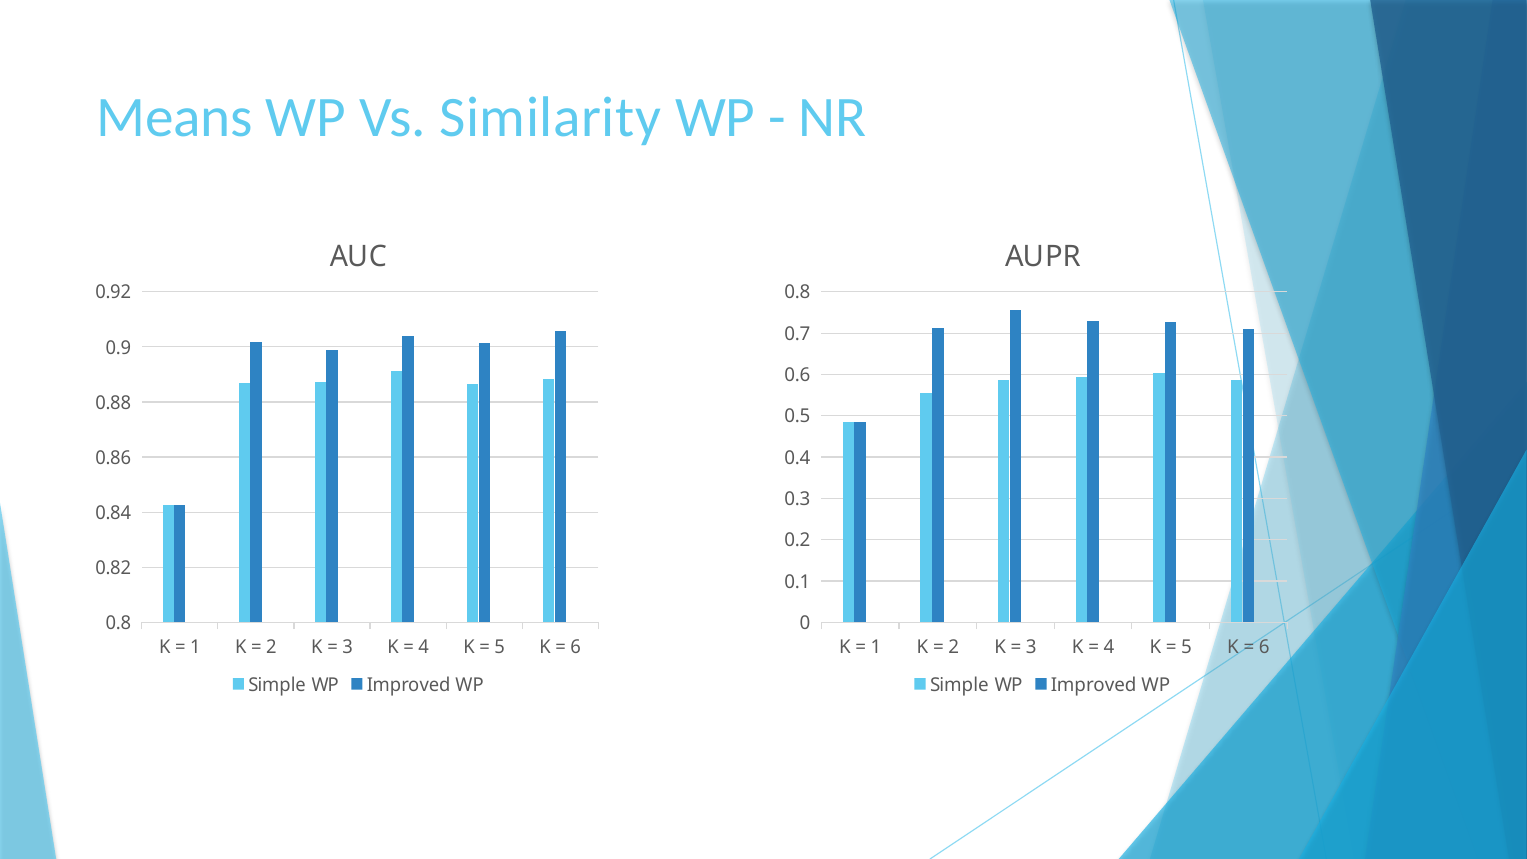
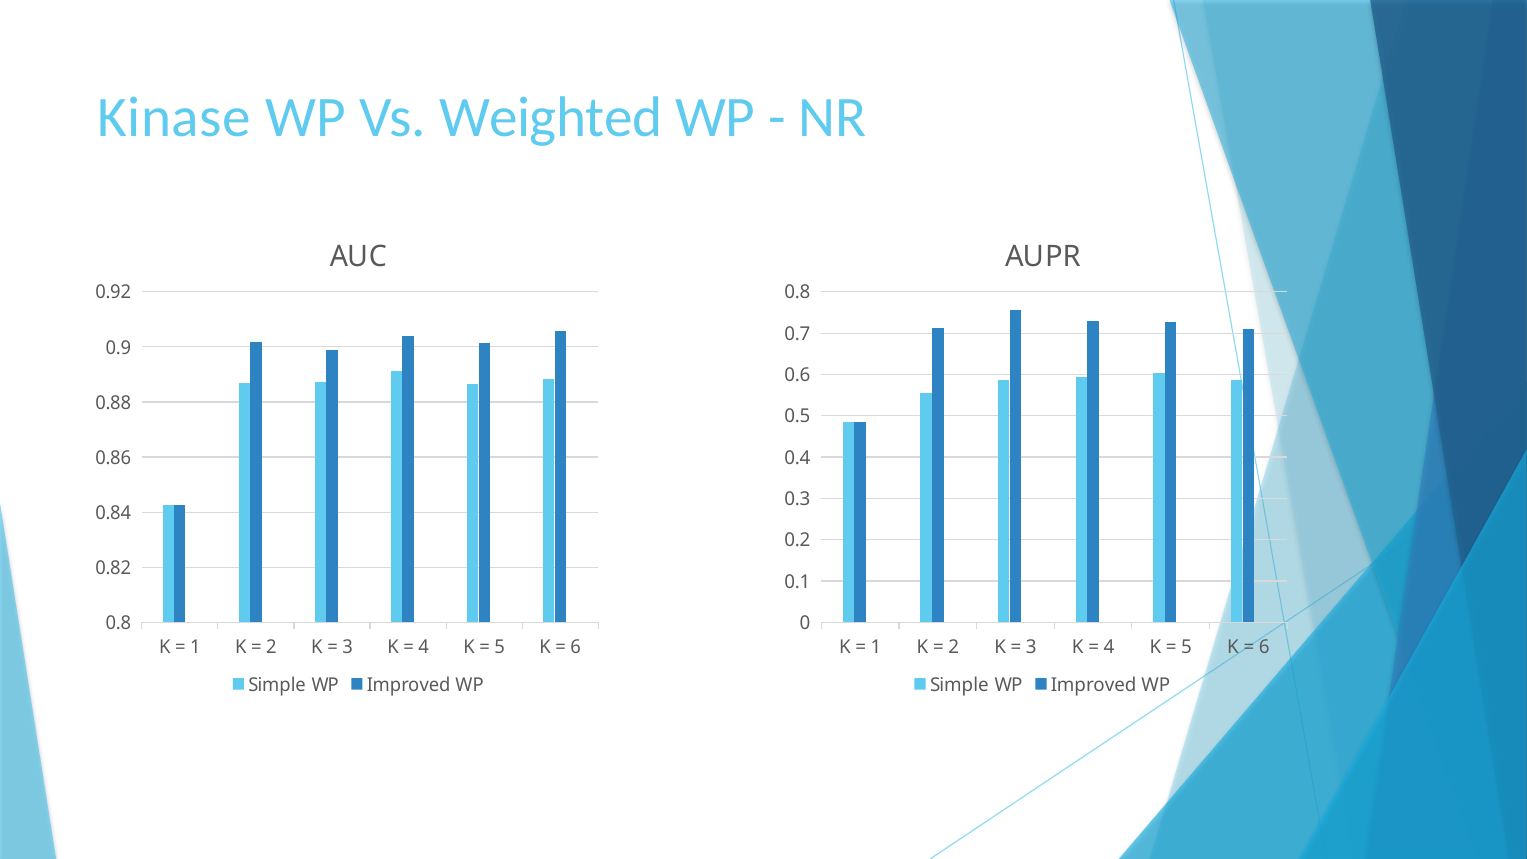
Means: Means -> Kinase (174, 118)
Similarity: Similarity -> Weighted (551, 118)
